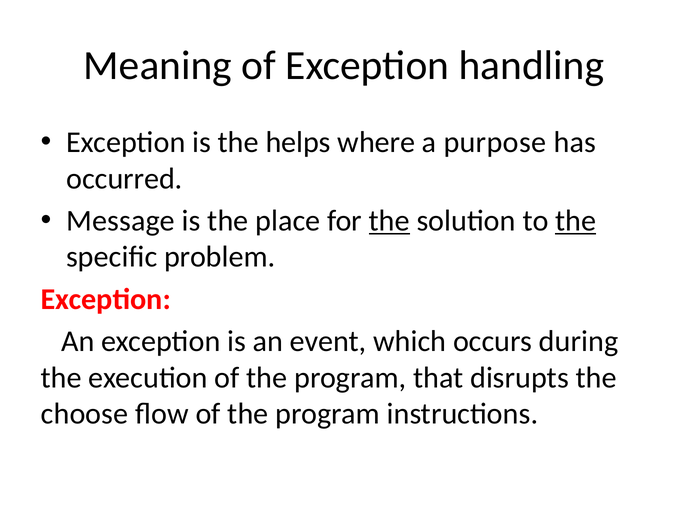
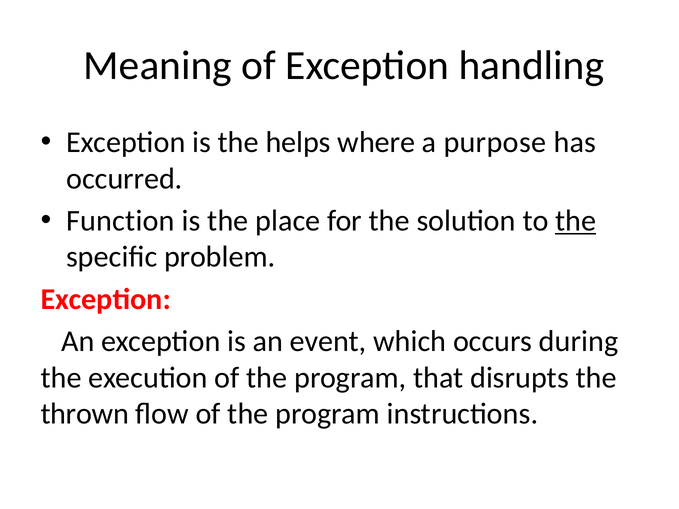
Message: Message -> Function (121, 221)
the underline: present -> none (389, 221)
choose: choose -> thrown (85, 414)
